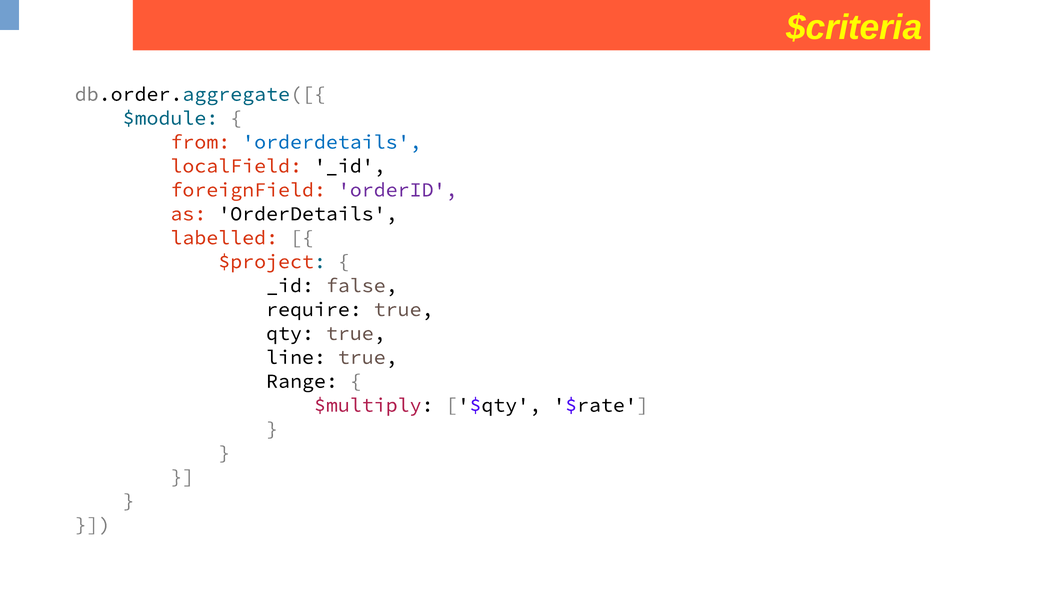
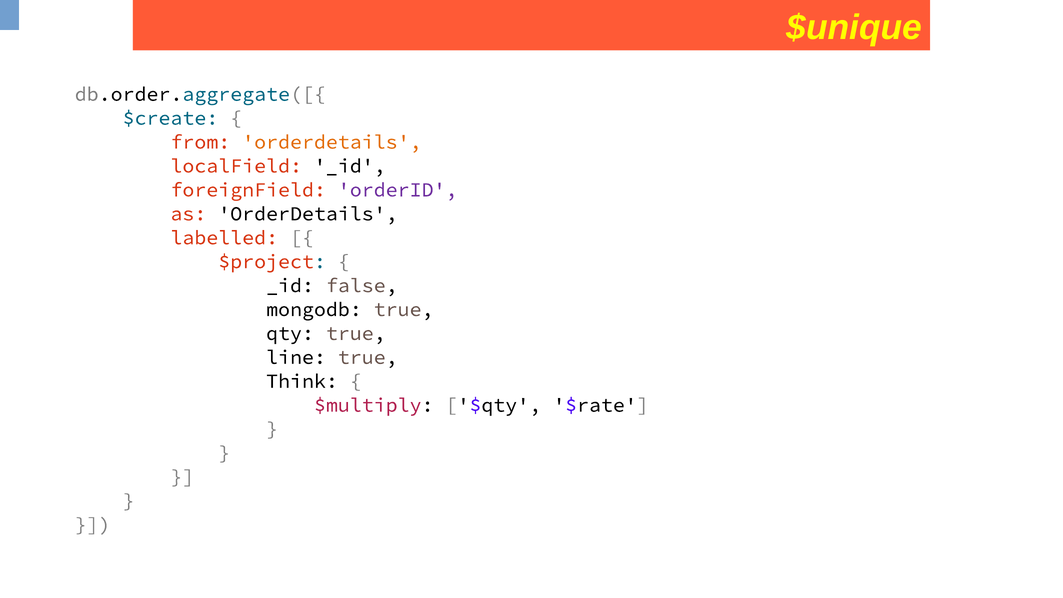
$criteria: $criteria -> $unique (854, 28)
$module: $module -> $create (170, 118)
orderdetails colour: blue -> orange (332, 142)
require: require -> mongodb (314, 309)
Range: Range -> Think (302, 381)
